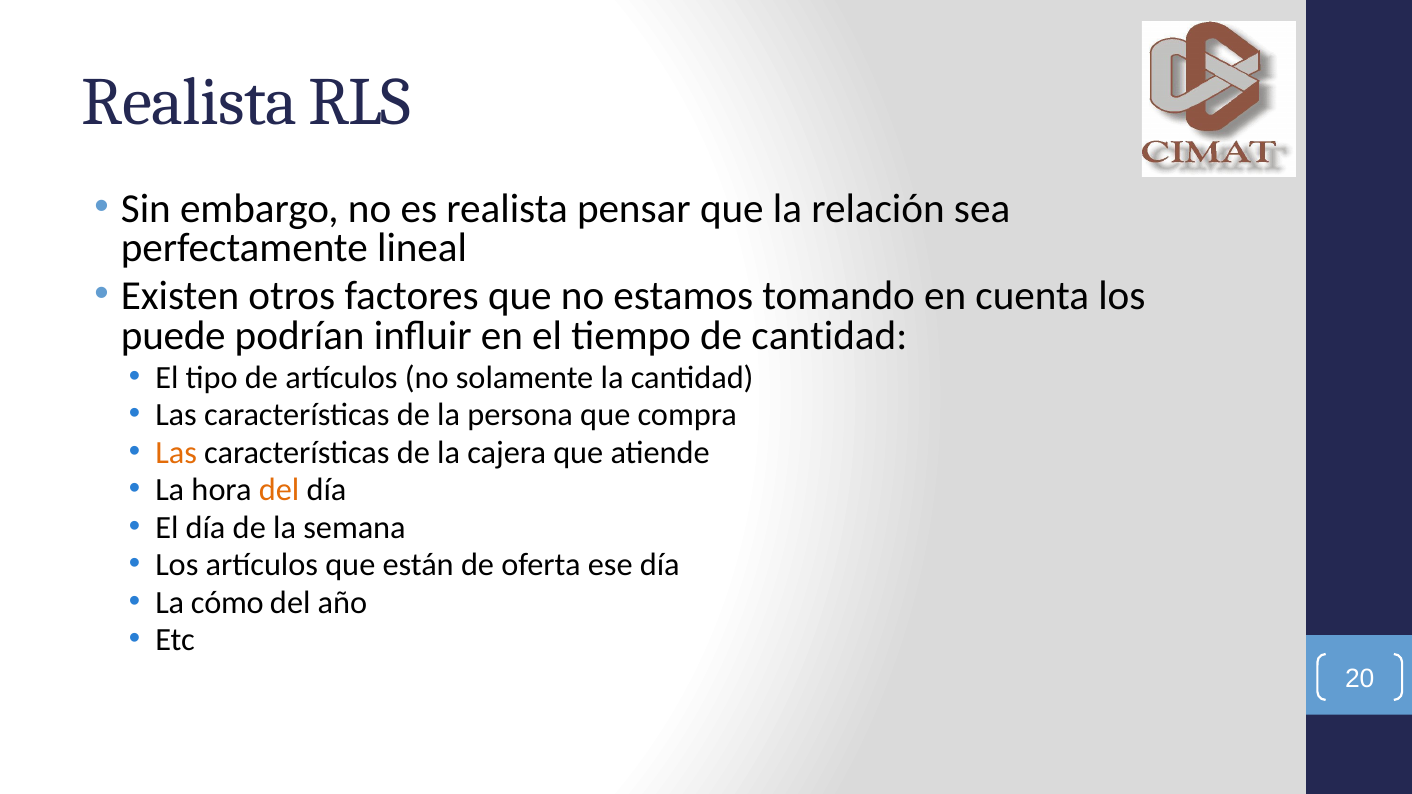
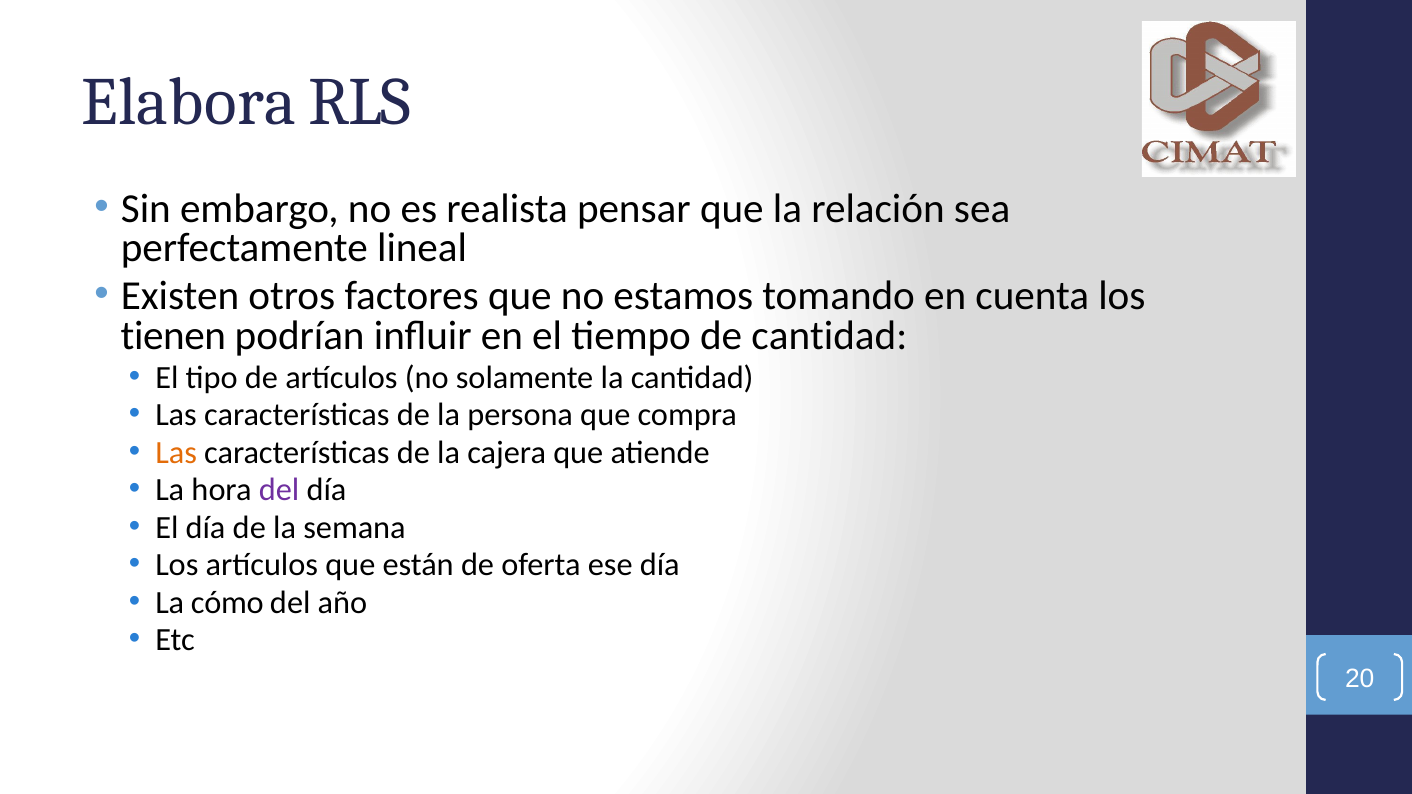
Realista: Realista -> Elabora (189, 103)
puede: puede -> tienen (173, 336)
del colour: orange -> purple (279, 490)
